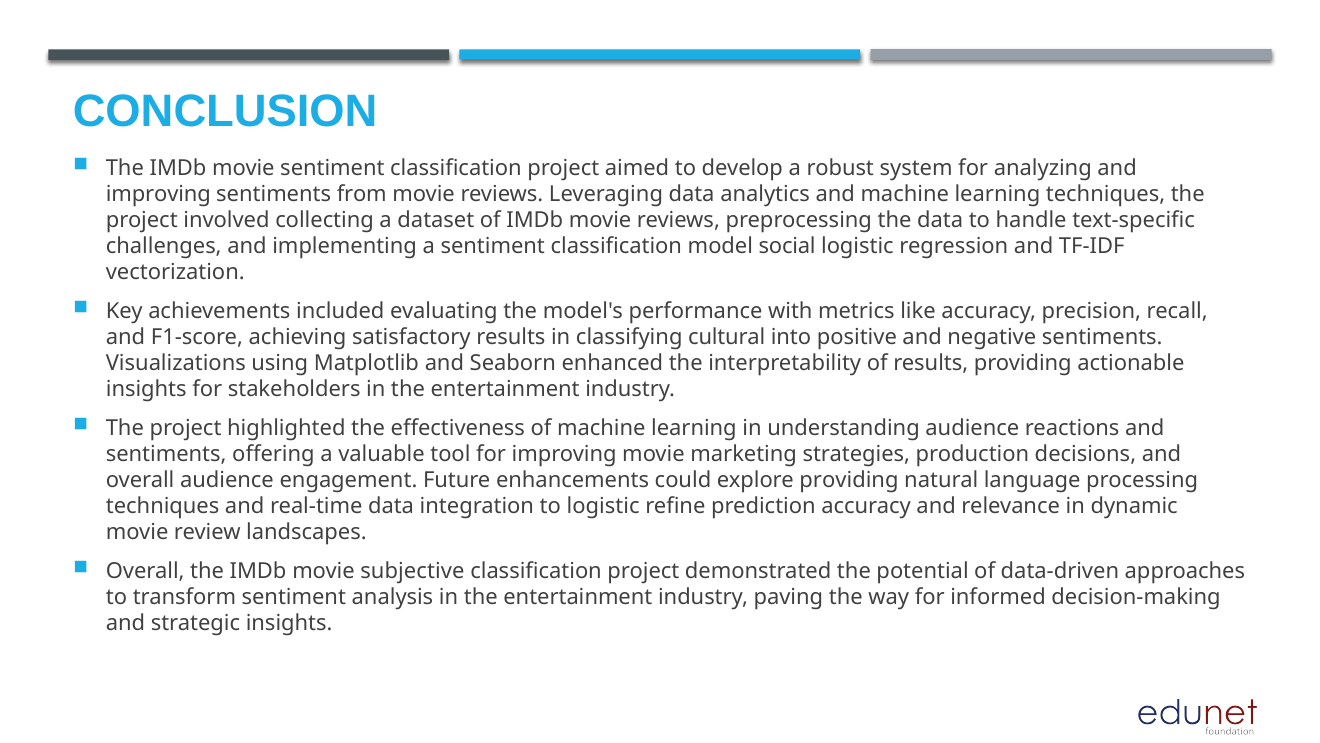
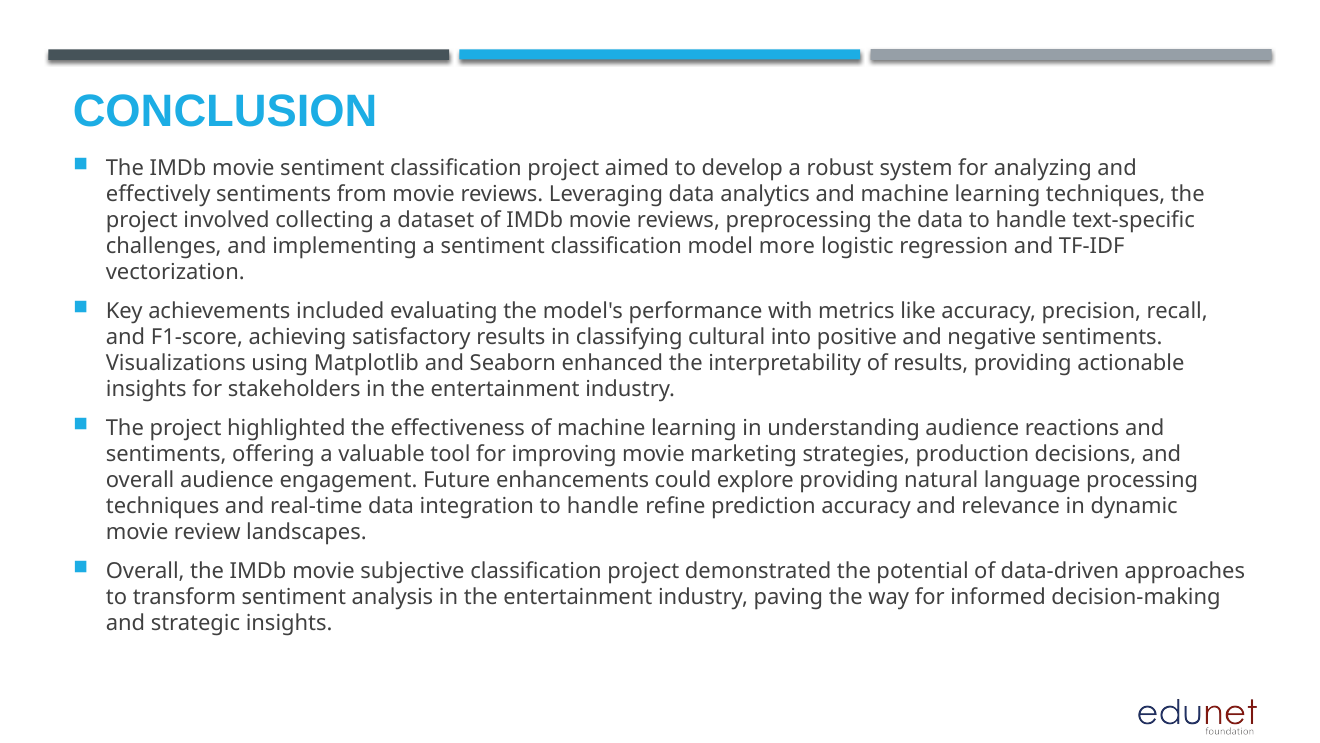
improving: improving -> effectively (158, 194)
social: social -> more (787, 246)
integration to logistic: logistic -> handle (603, 506)
